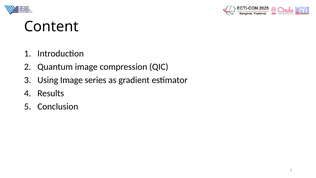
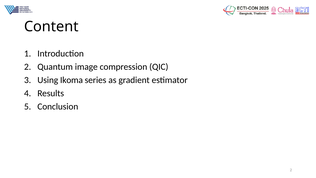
Using Image: Image -> Ikoma (71, 80)
